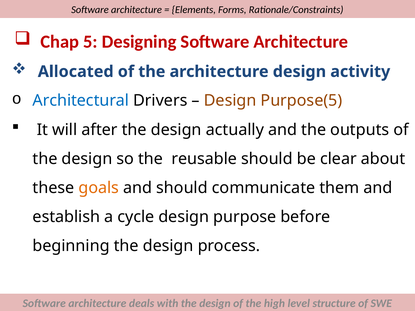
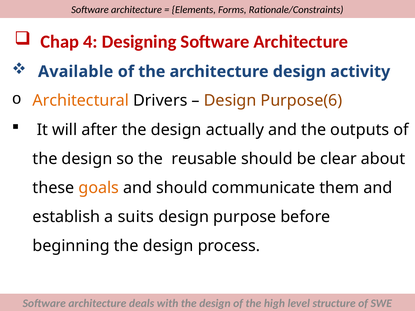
5: 5 -> 4 (90, 42)
Allocated: Allocated -> Available (76, 72)
Architectural colour: blue -> orange (81, 101)
Purpose(5: Purpose(5 -> Purpose(6 (301, 101)
cycle: cycle -> suits (136, 217)
